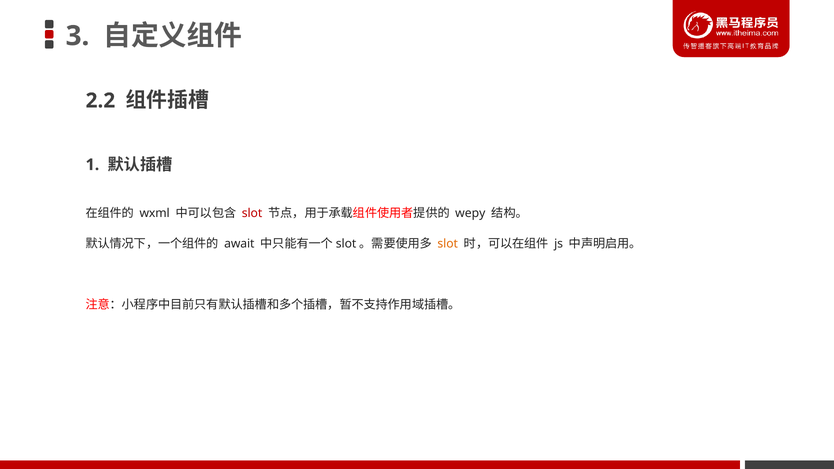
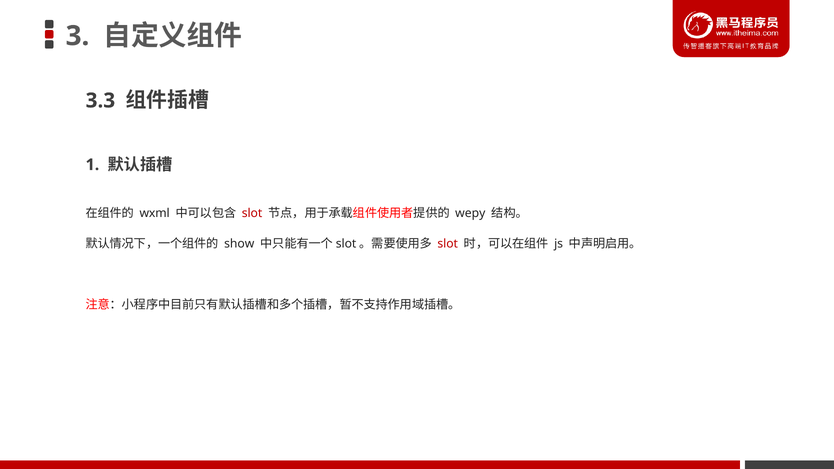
2.2: 2.2 -> 3.3 (100, 101)
await: await -> show (239, 244)
slot colour: orange -> red (448, 244)
